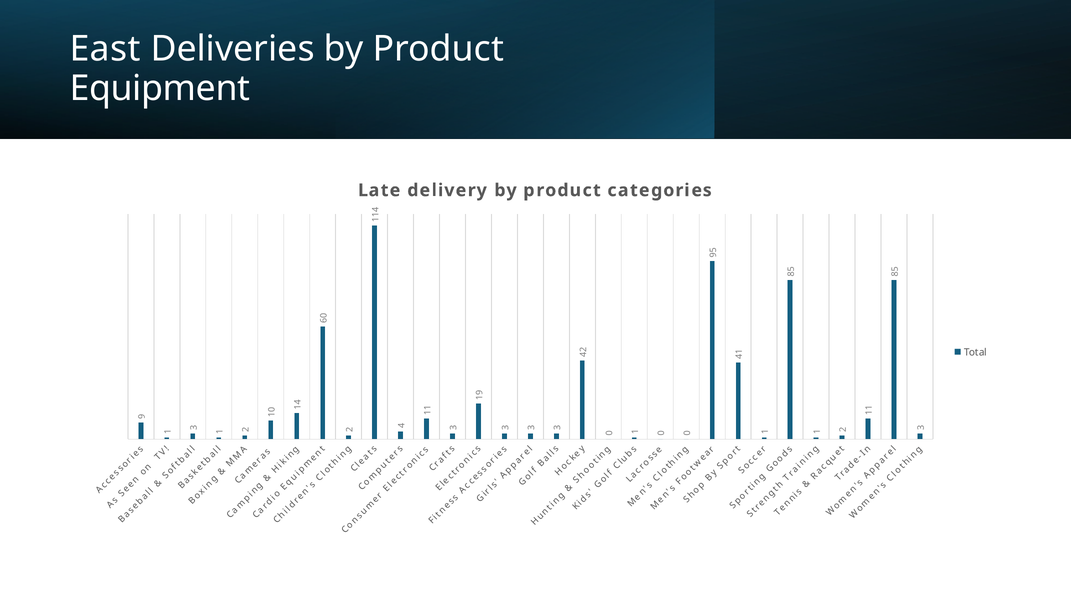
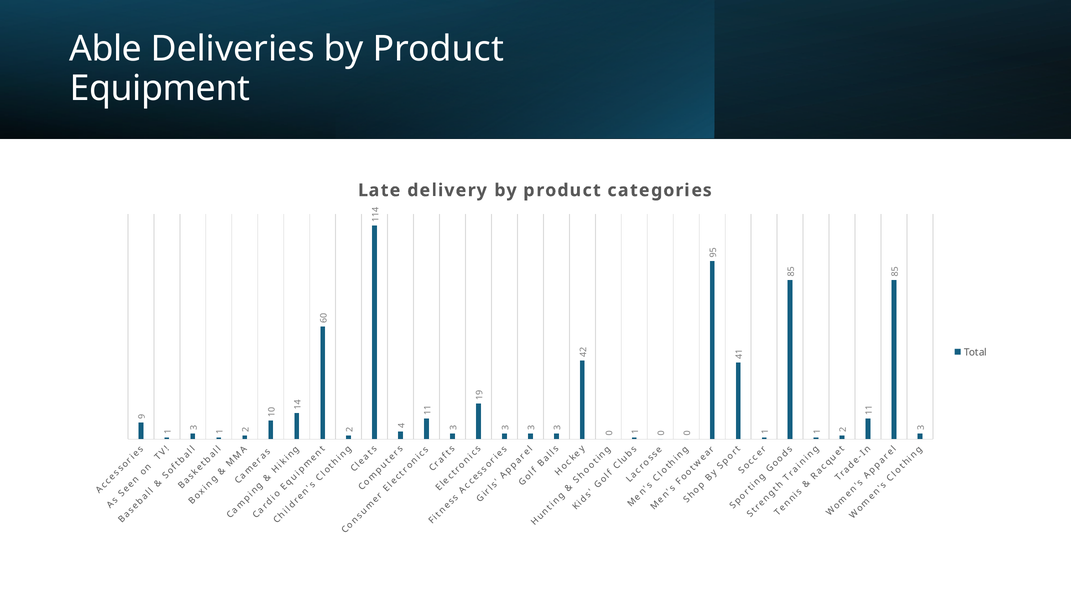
East: East -> Able (106, 49)
